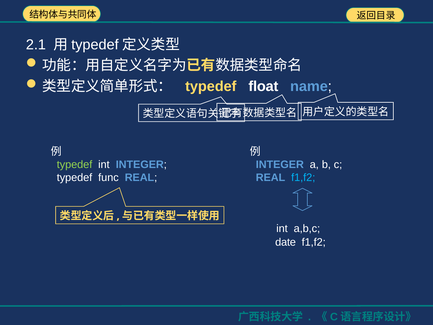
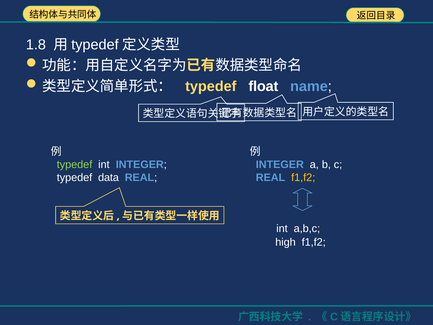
2.1: 2.1 -> 1.8 (36, 45)
func: func -> data (109, 178)
f1,f2 colour: light blue -> yellow (303, 178)
date: date -> high (286, 242)
